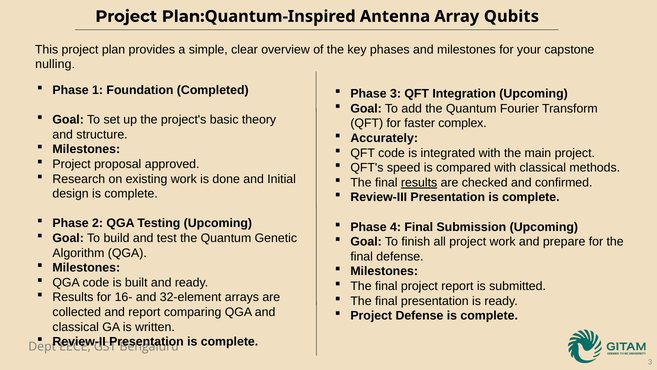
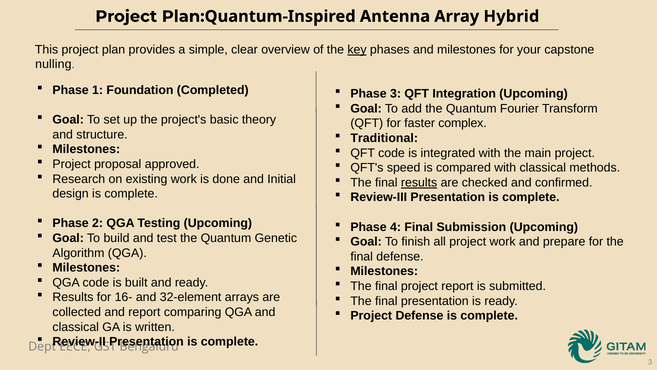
Qubits: Qubits -> Hybrid (511, 16)
key underline: none -> present (357, 50)
Accurately: Accurately -> Traditional (384, 138)
